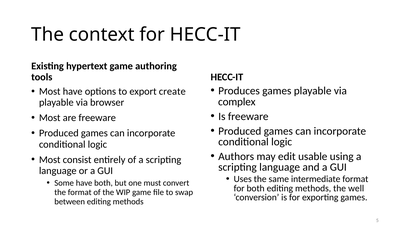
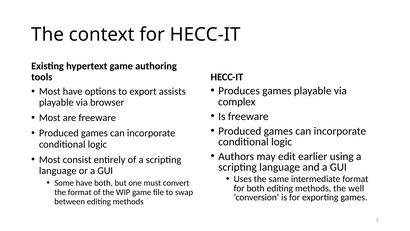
create: create -> assists (172, 91)
usable: usable -> earlier (313, 156)
